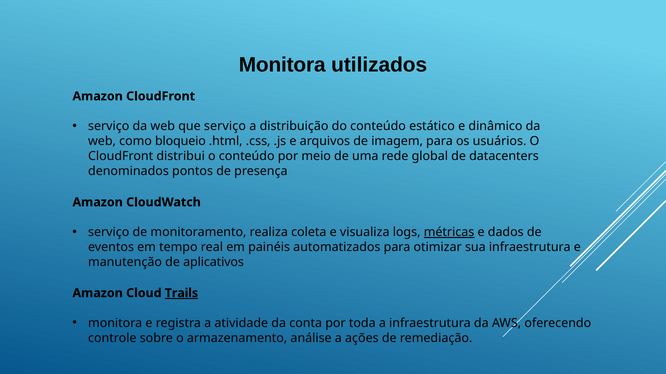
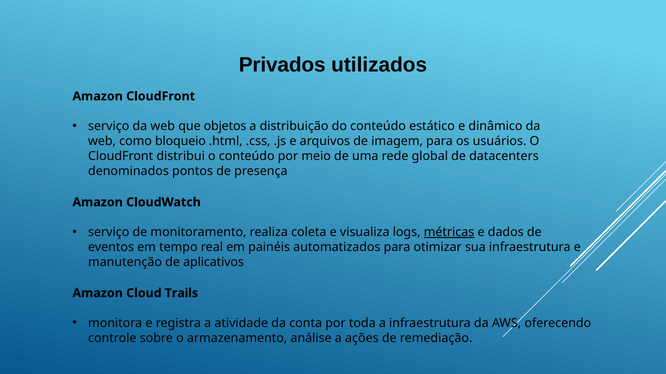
Monitora: Monitora -> Privados (282, 65)
que serviço: serviço -> objetos (225, 126)
Trails underline: present -> none (181, 294)
